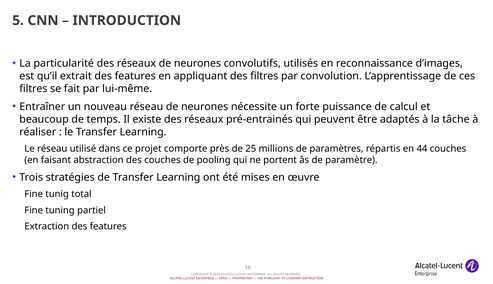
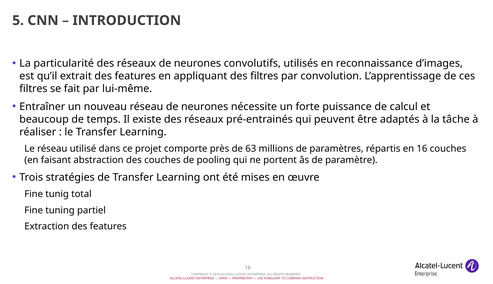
25: 25 -> 63 (251, 149)
en 44: 44 -> 16 (422, 149)
